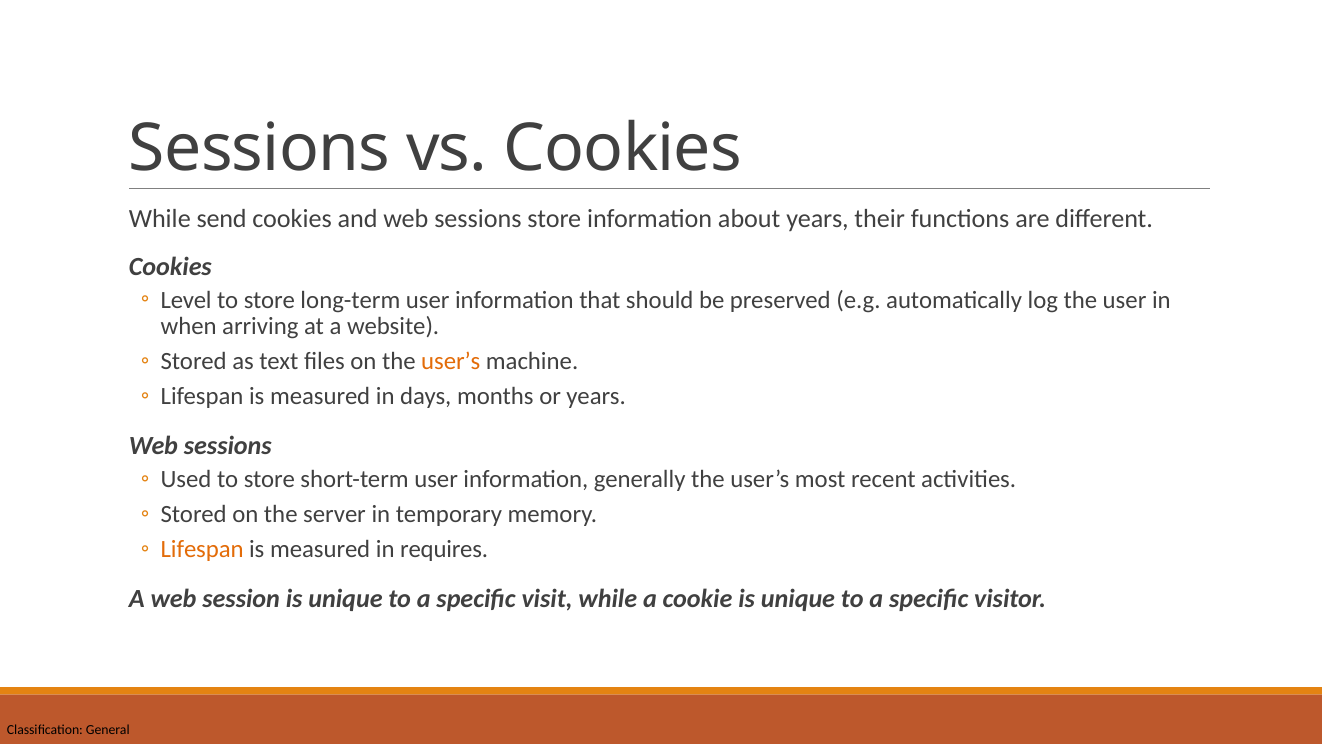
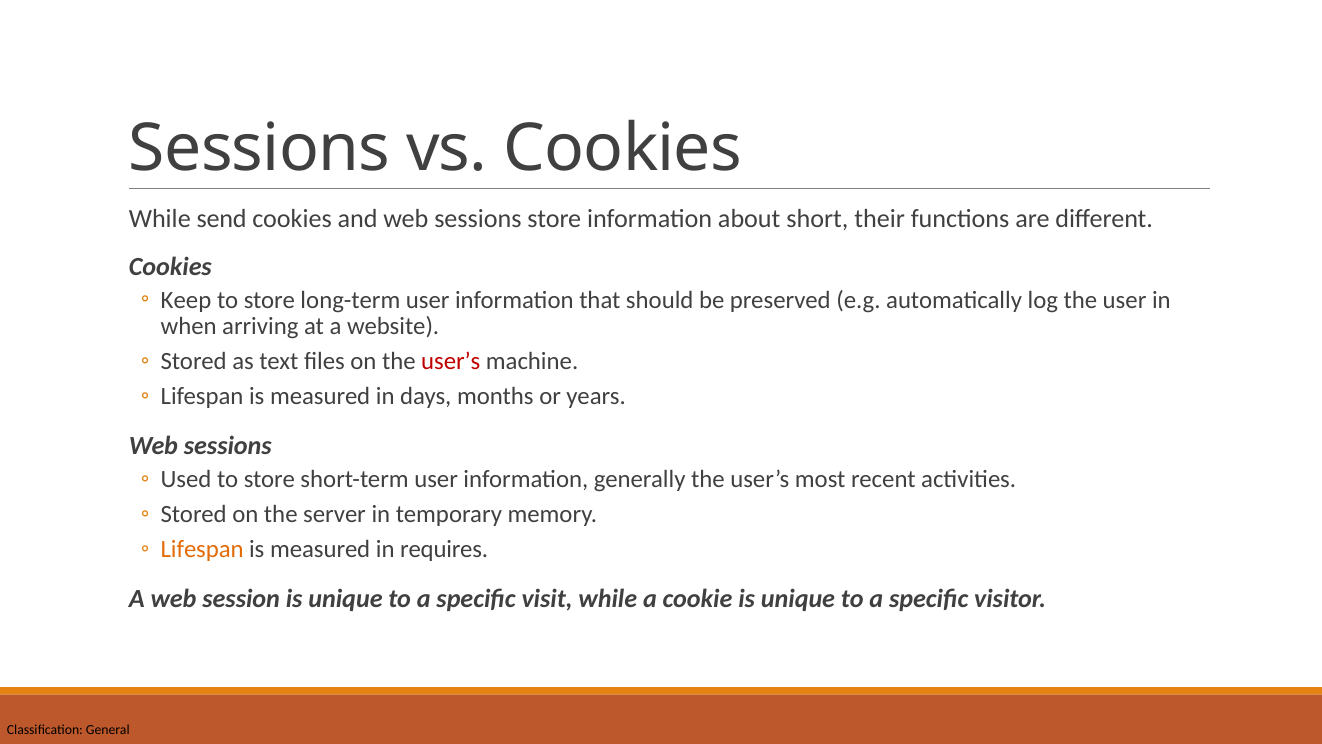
about years: years -> short (817, 219)
Level: Level -> Keep (186, 300)
user’s colour: orange -> red (451, 362)
